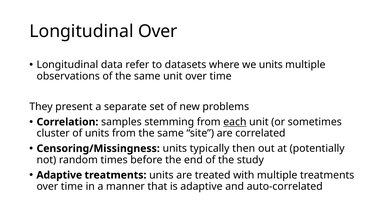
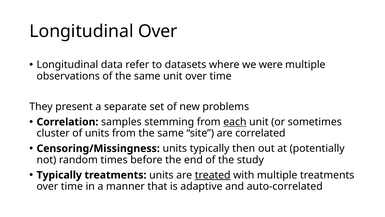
we units: units -> were (271, 65)
Adaptive: Adaptive -> Typically (59, 175)
treated underline: none -> present (213, 175)
